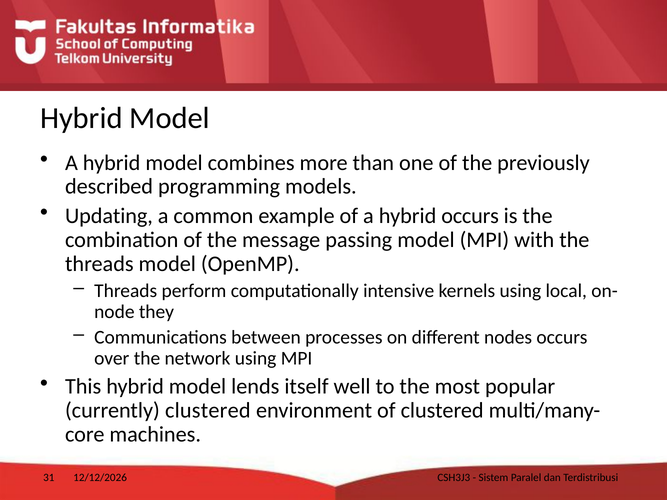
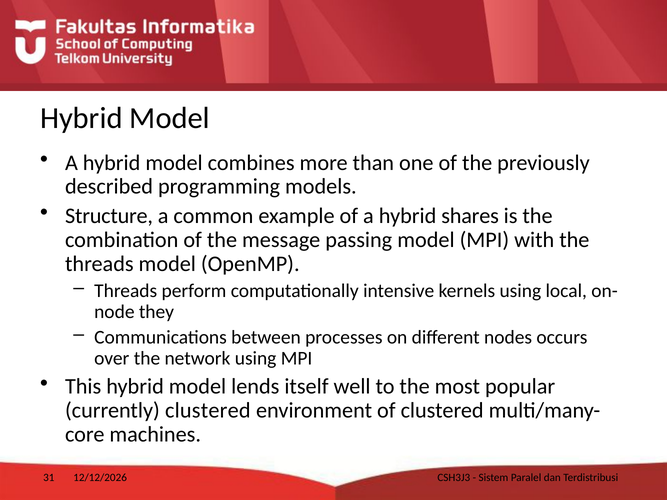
Updating: Updating -> Structure (109, 216)
hybrid occurs: occurs -> shares (470, 216)
